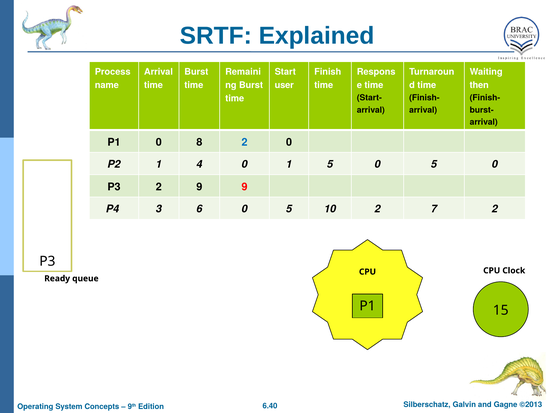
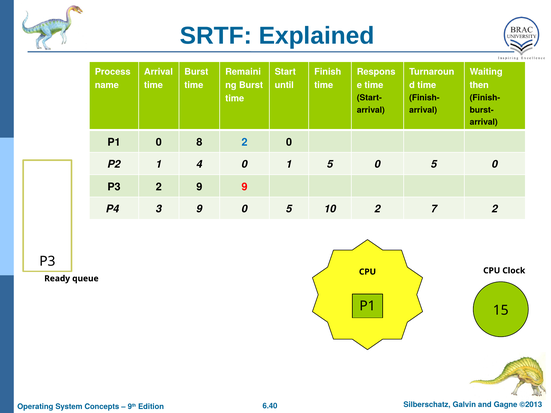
user: user -> until (284, 85)
3 6: 6 -> 9 (199, 209)
